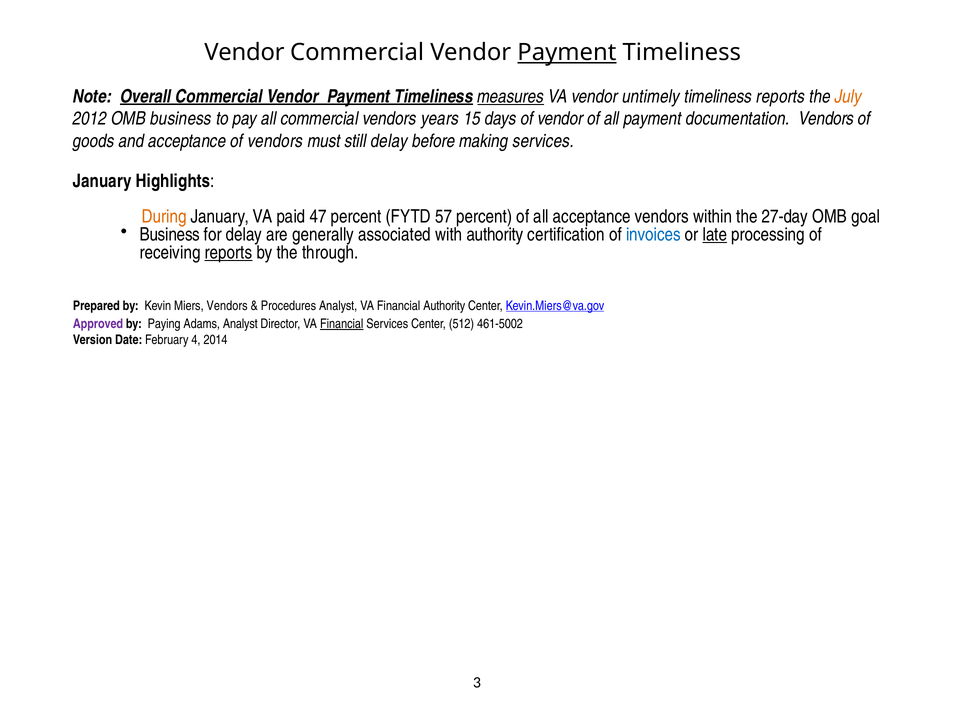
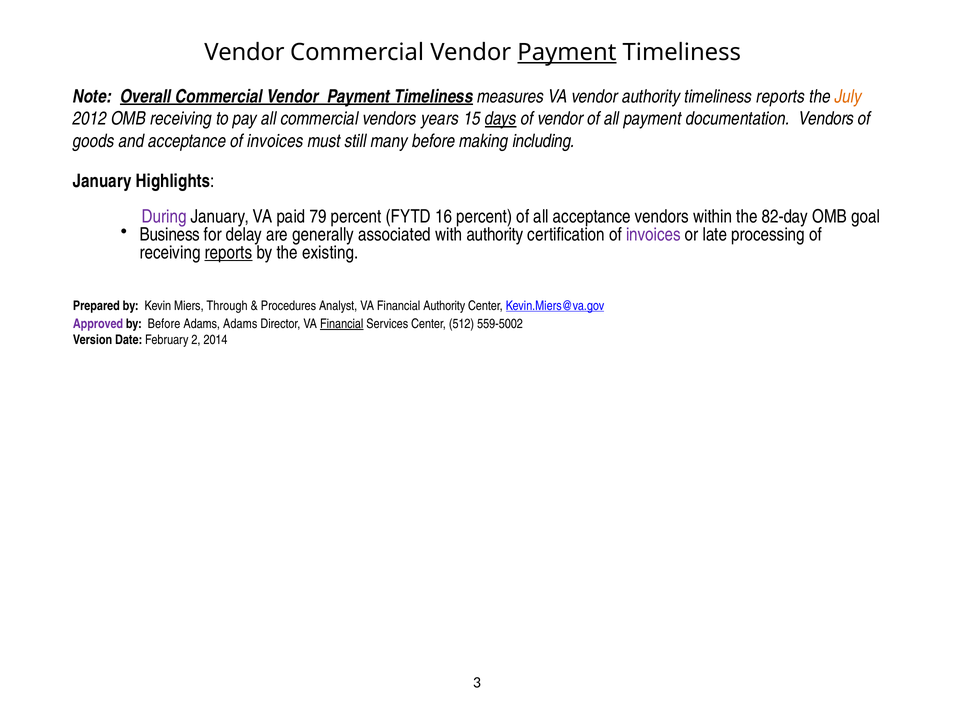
measures underline: present -> none (511, 97)
vendor untimely: untimely -> authority (651, 97)
OMB business: business -> receiving (181, 119)
days underline: none -> present (501, 119)
acceptance of vendors: vendors -> invoices (275, 141)
still delay: delay -> many (389, 141)
making services: services -> including (544, 141)
During colour: orange -> purple (164, 217)
47: 47 -> 79 (318, 217)
57: 57 -> 16 (444, 217)
27-day: 27-day -> 82-day (785, 217)
invoices colour: blue -> purple (653, 235)
late underline: present -> none (715, 235)
through: through -> existing (330, 253)
Miers Vendors: Vendors -> Through (227, 306)
by Paying: Paying -> Before (164, 324)
Adams Analyst: Analyst -> Adams (240, 324)
461-5002: 461-5002 -> 559-5002 (500, 324)
4: 4 -> 2 (196, 340)
